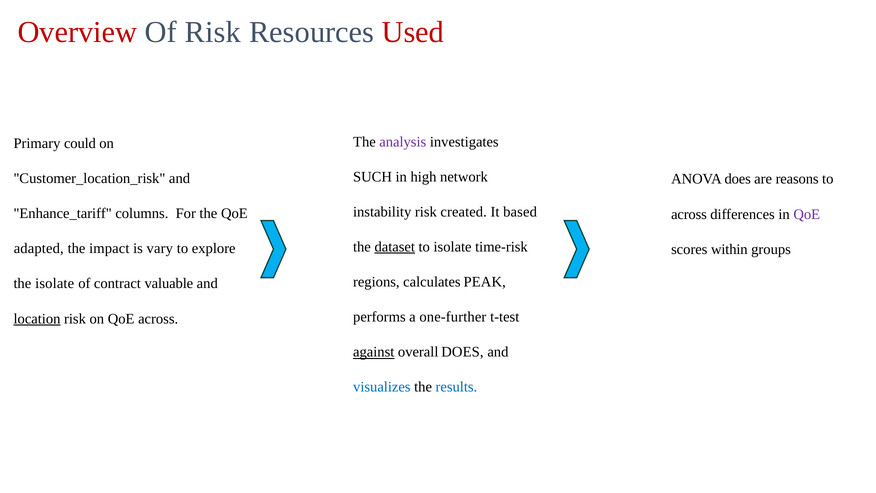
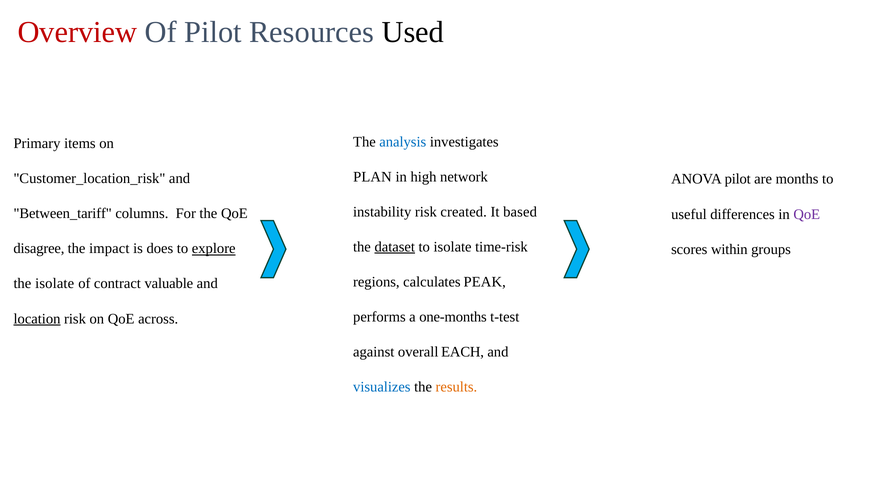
Of Risk: Risk -> Pilot (213, 32)
Used colour: red -> black (413, 32)
analysis colour: purple -> blue (403, 142)
could: could -> items (80, 143)
SUCH: SUCH -> PLAN (372, 177)
ANOVA does: does -> pilot (738, 179)
reasons: reasons -> months (797, 179)
Enhance_tariff: Enhance_tariff -> Between_tariff (63, 213)
across: across -> useful (689, 214)
adapted: adapted -> disagree (39, 248)
vary: vary -> does (160, 248)
explore underline: none -> present (214, 248)
one-further: one-further -> one-months (453, 317)
against underline: present -> none (374, 352)
overall DOES: DOES -> EACH (463, 352)
results colour: blue -> orange (456, 387)
